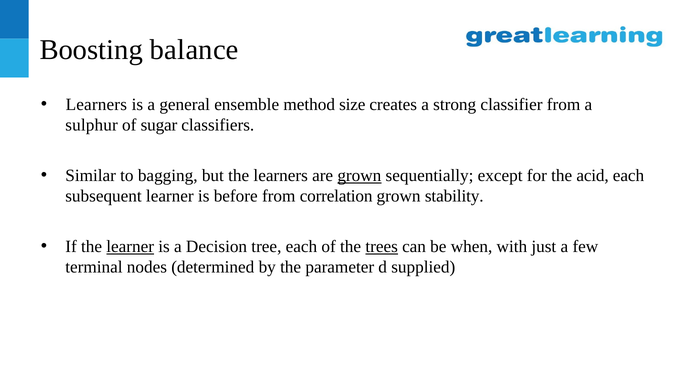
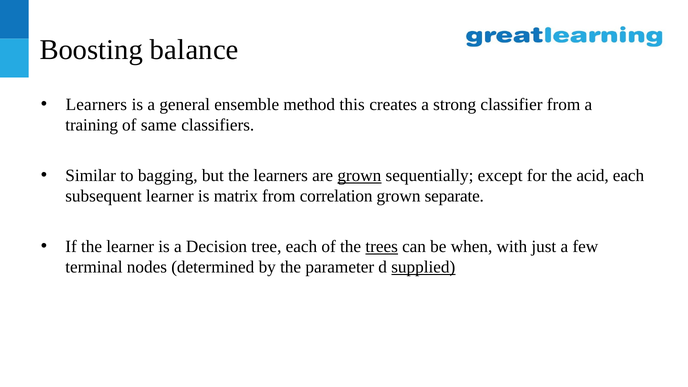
size: size -> this (352, 104)
sulphur: sulphur -> training (92, 125)
sugar: sugar -> same (159, 125)
before: before -> matrix (236, 196)
stability: stability -> separate (454, 196)
learner underline: present -> none (130, 247)
supplied underline: none -> present (423, 267)
